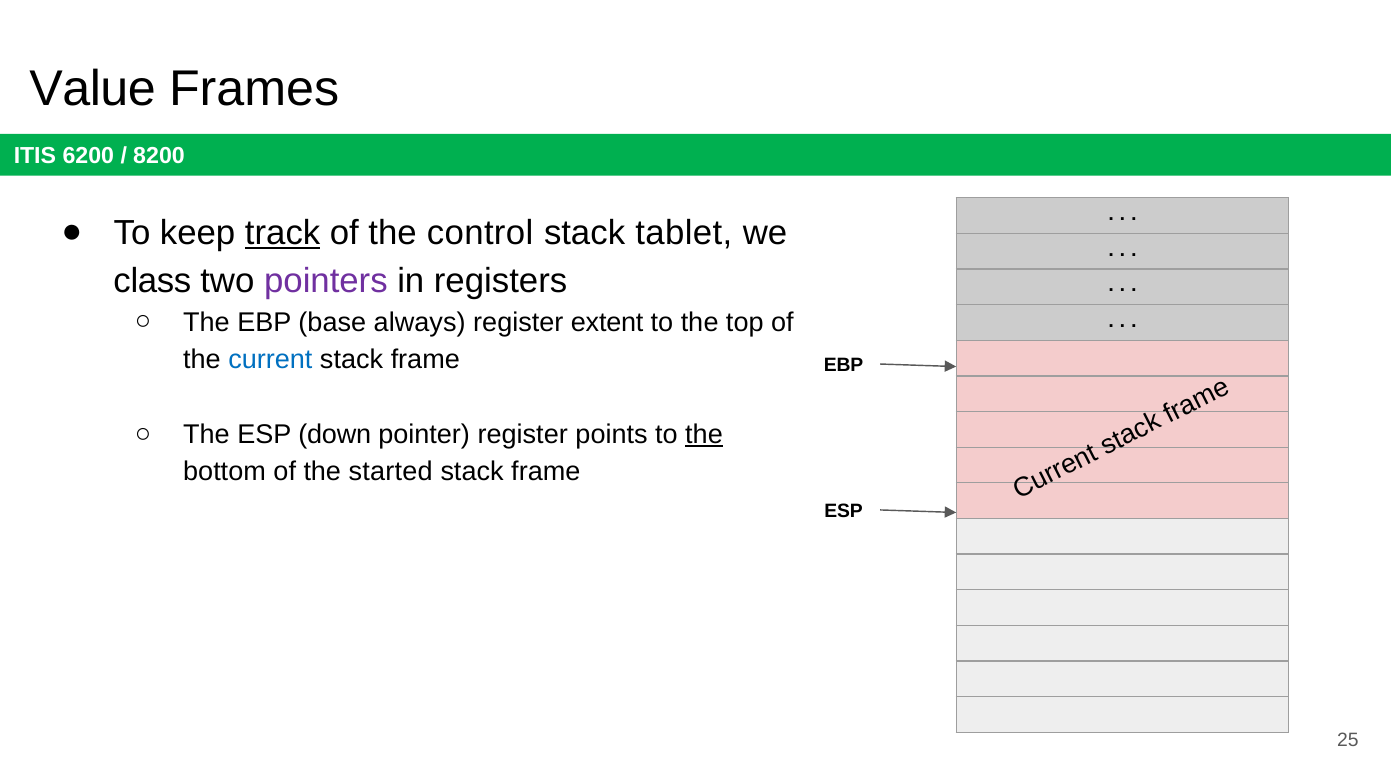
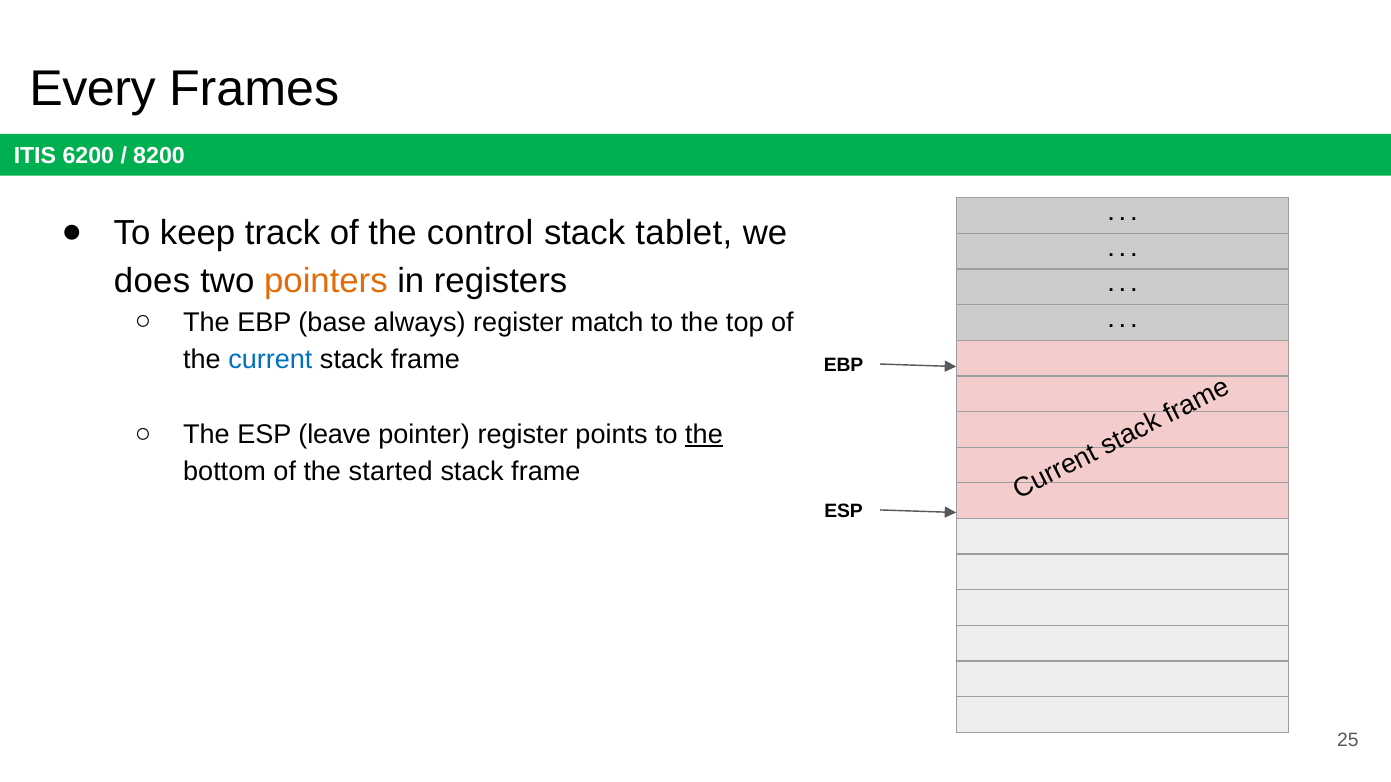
Value: Value -> Every (93, 89)
track underline: present -> none (283, 233)
class: class -> does (152, 281)
pointers colour: purple -> orange (326, 281)
extent: extent -> match (607, 323)
down: down -> leave (335, 435)
